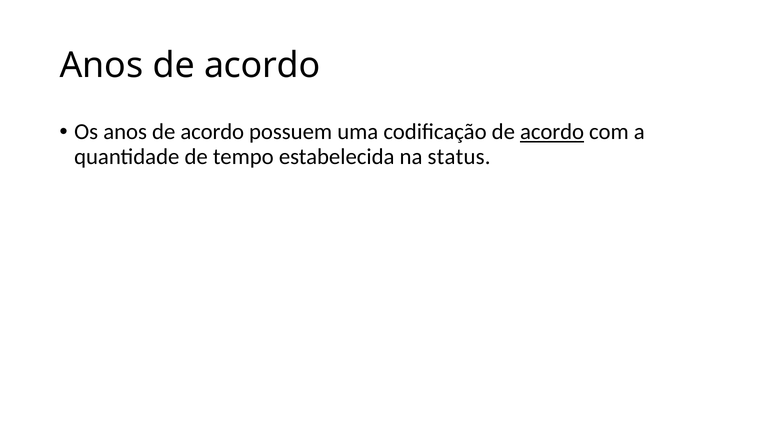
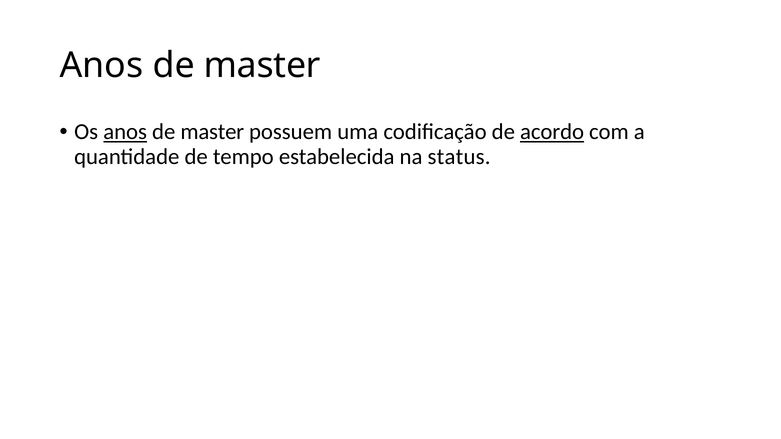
acordo: acordo -> master (262, 66)
anos underline: none -> present (125, 132)
acordo: acordo -> master (212, 132)
